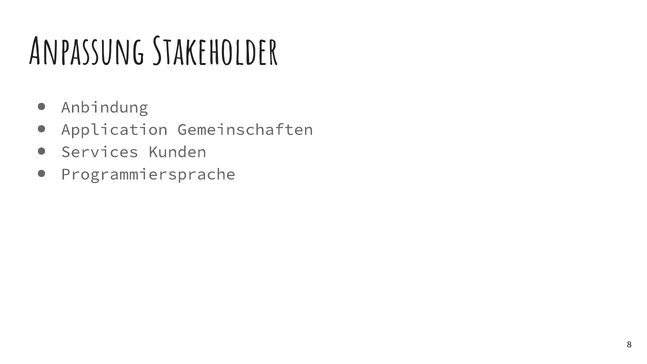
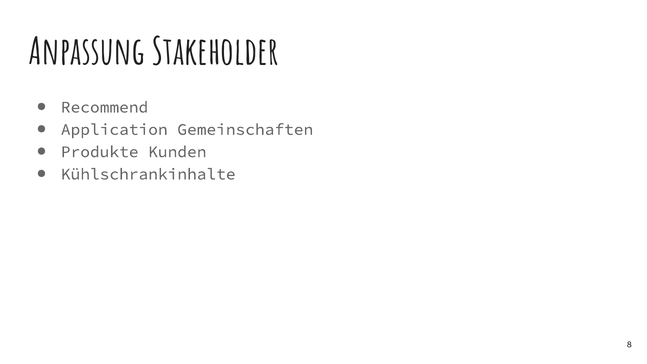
Anbindung: Anbindung -> Recommend (105, 107)
Services: Services -> Produkte (100, 152)
Programmiersprache: Programmiersprache -> Kühlschrankinhalte (148, 174)
